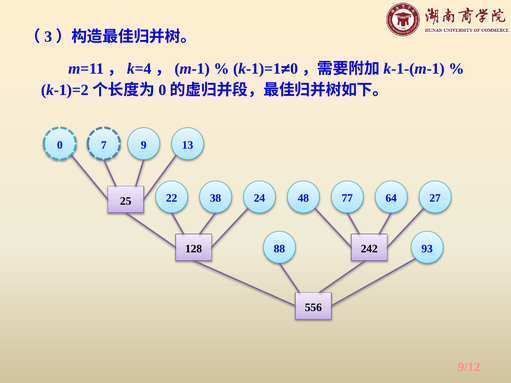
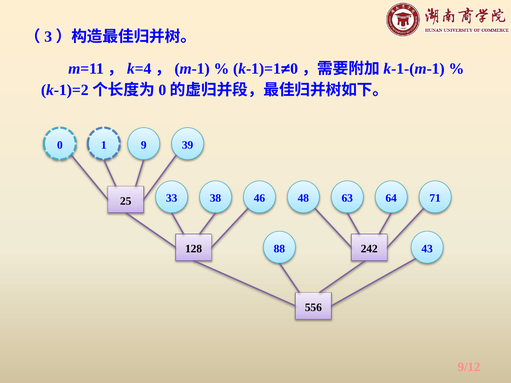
7: 7 -> 1 (104, 145)
13: 13 -> 39 (188, 145)
77: 77 -> 63 (347, 198)
27: 27 -> 71 (435, 198)
22: 22 -> 33 (172, 198)
24: 24 -> 46 (259, 198)
93: 93 -> 43 (427, 249)
